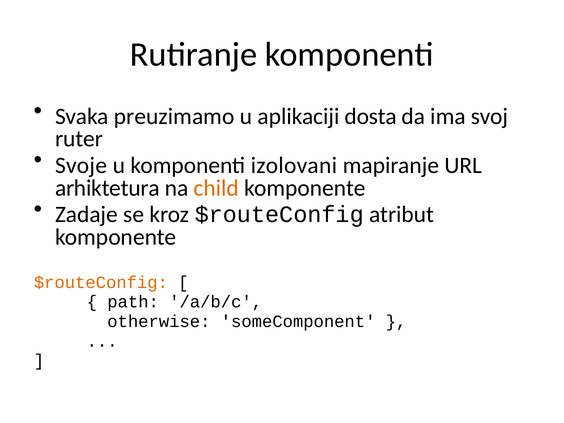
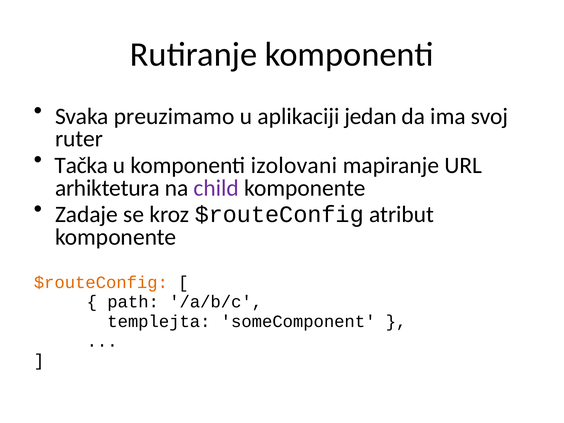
dosta: dosta -> jedan (371, 116)
Svoje: Svoje -> Tačka (81, 165)
child colour: orange -> purple (216, 188)
otherwise: otherwise -> templejta (159, 321)
